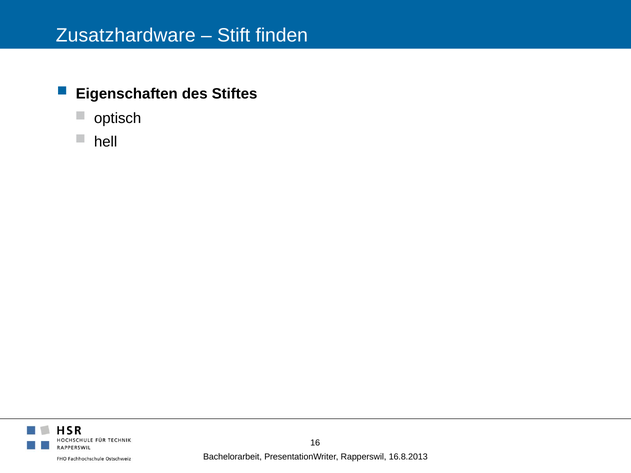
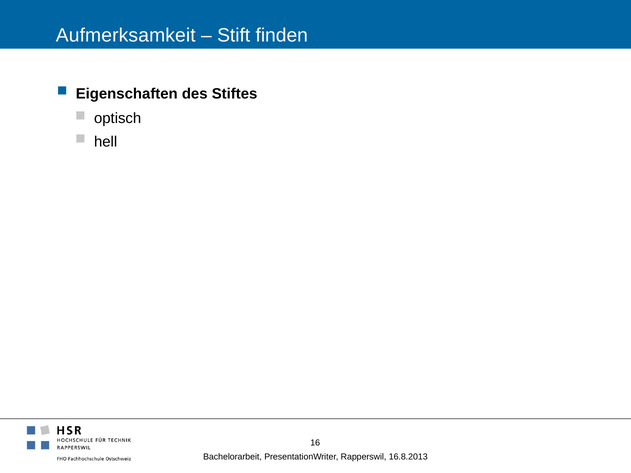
Zusatzhardware: Zusatzhardware -> Aufmerksamkeit (126, 35)
